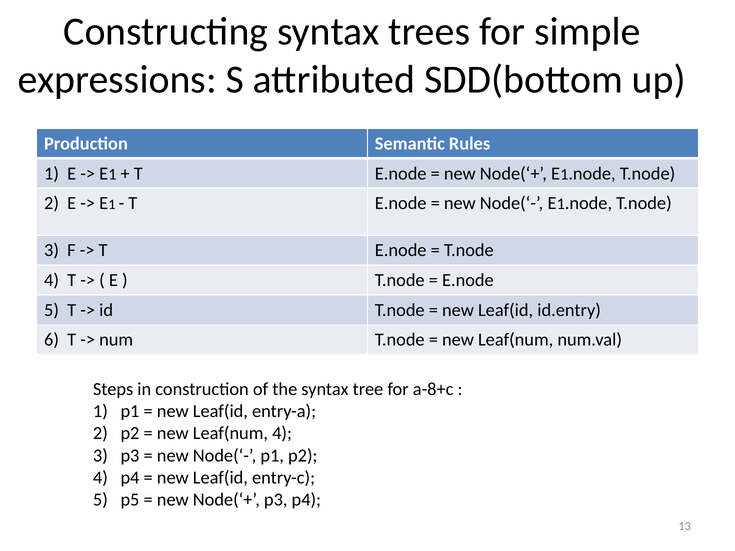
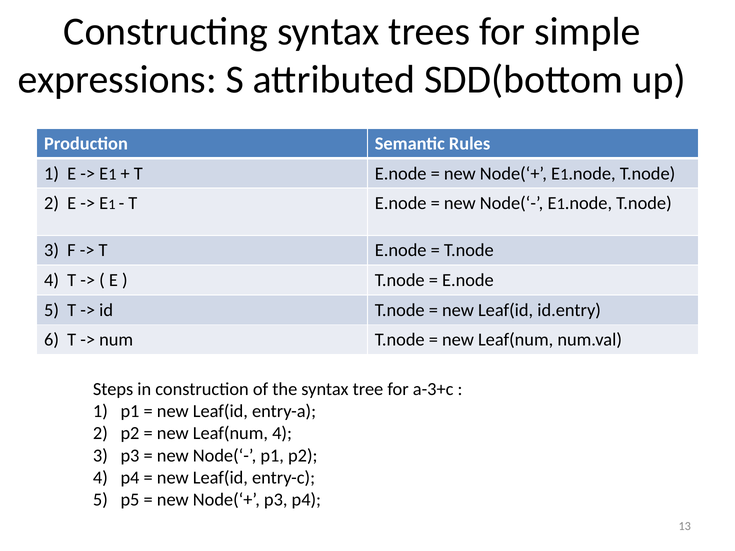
a-8+c: a-8+c -> a-3+c (433, 390)
